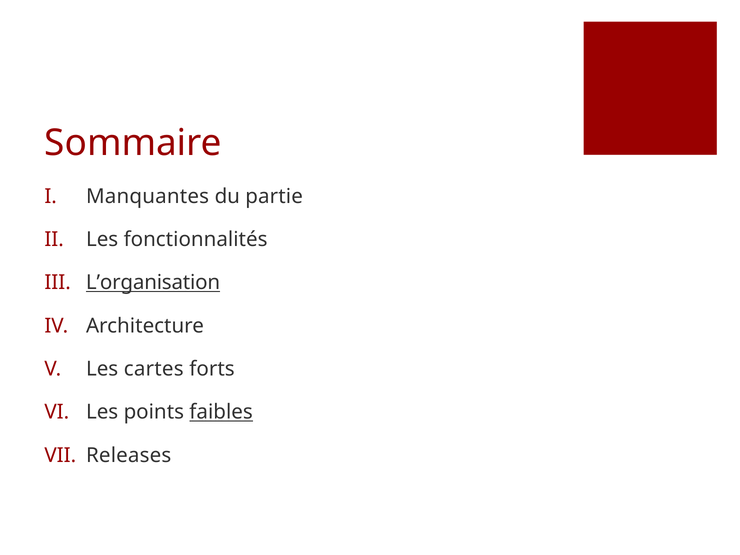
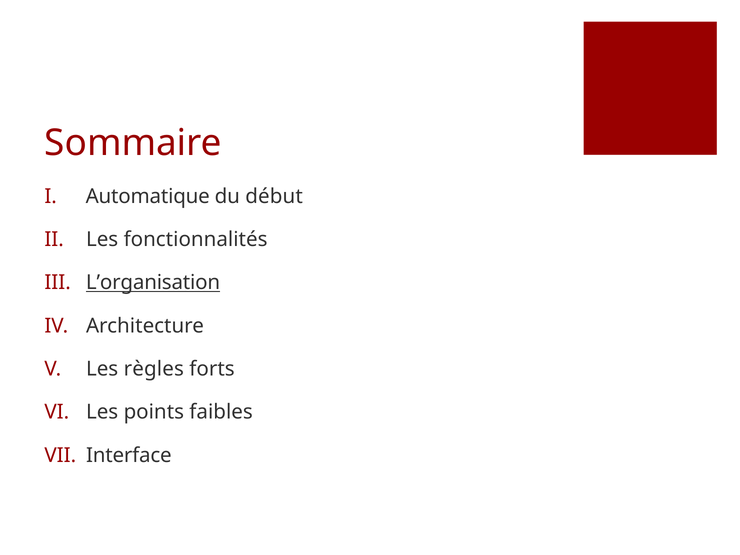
Manquantes: Manquantes -> Automatique (148, 196)
partie: partie -> début (274, 196)
cartes: cartes -> règles (154, 369)
faibles underline: present -> none (221, 412)
Releases: Releases -> Interface (129, 455)
